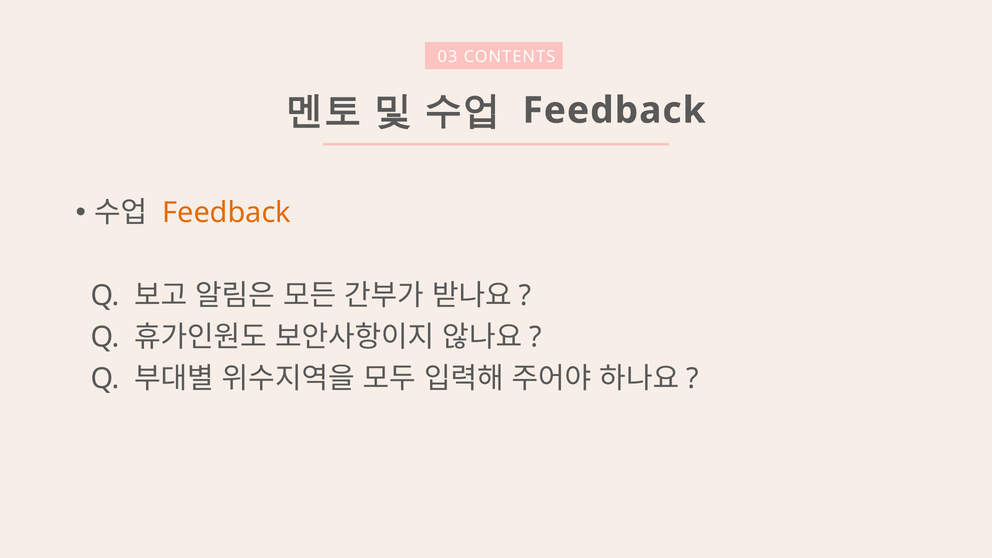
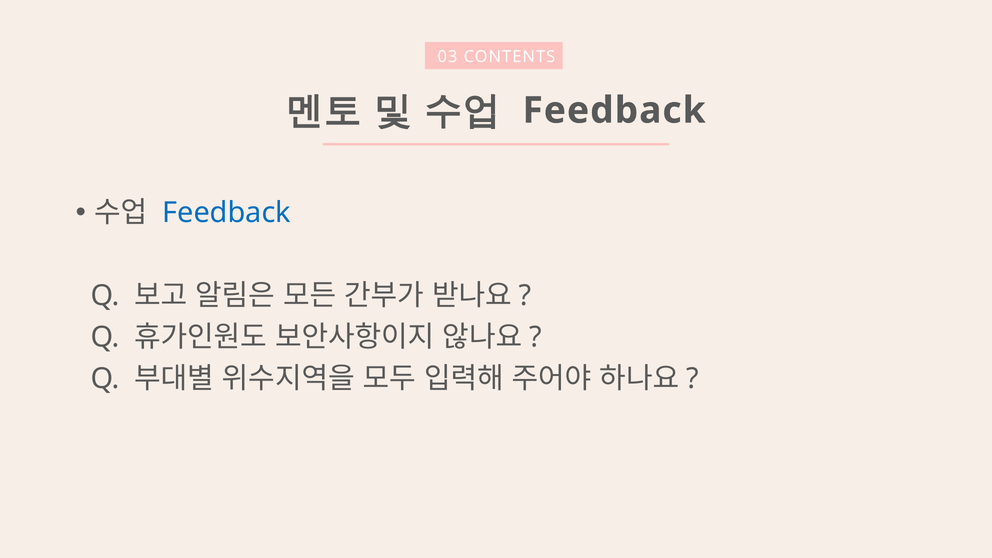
Feedback colour: orange -> blue (227, 213)
